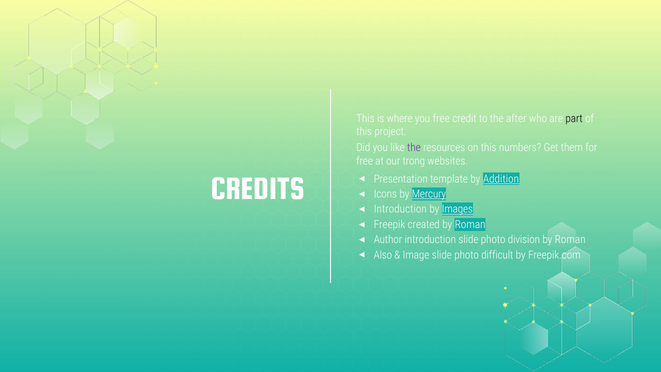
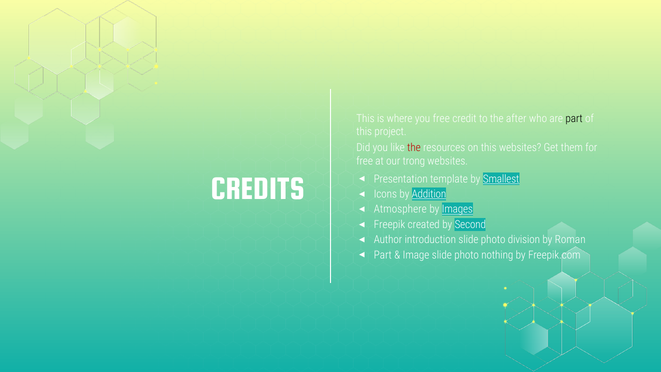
the colour: purple -> red (414, 148)
this numbers: numbers -> websites (520, 148)
Addition: Addition -> Smallest (501, 179)
Mercury: Mercury -> Addition (429, 194)
Introduction: Introduction -> Atmosphere (400, 209)
created by Roman: Roman -> Second (470, 224)
Also: Also -> Part (383, 255)
difficult: difficult -> nothing (497, 255)
